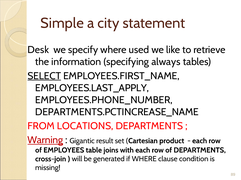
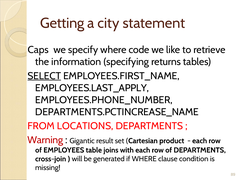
Simple: Simple -> Getting (62, 23)
Desk: Desk -> Caps (38, 50)
used: used -> code (139, 50)
always: always -> returns (166, 62)
Warning underline: present -> none (45, 140)
